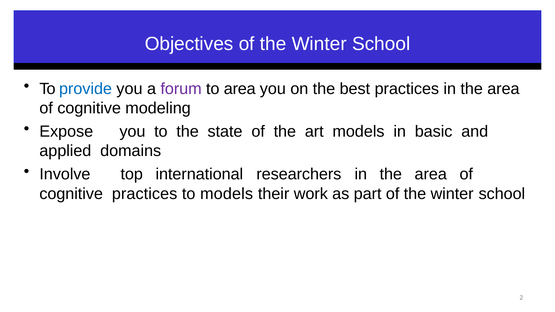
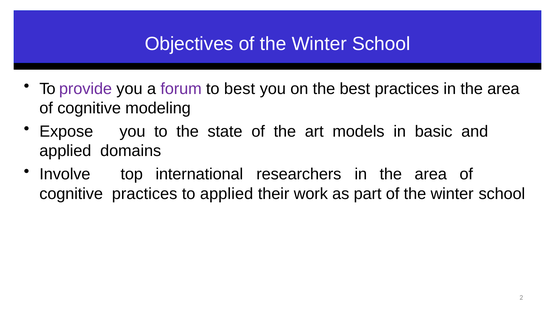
provide colour: blue -> purple (86, 89)
to area: area -> best (240, 89)
to models: models -> applied (227, 194)
